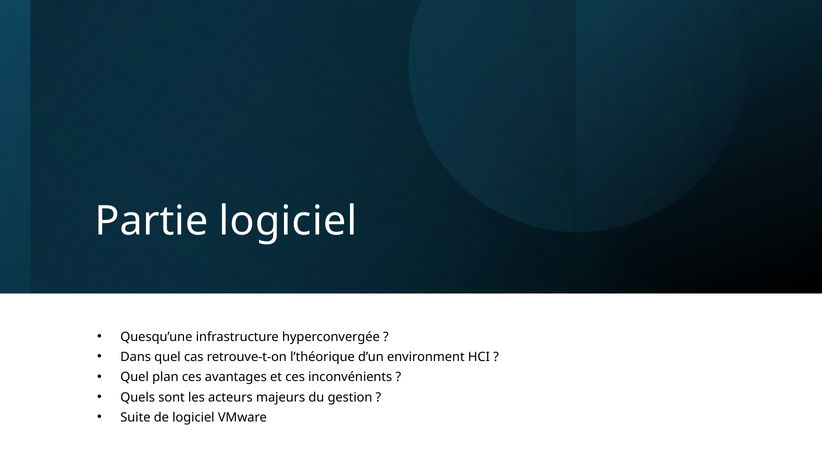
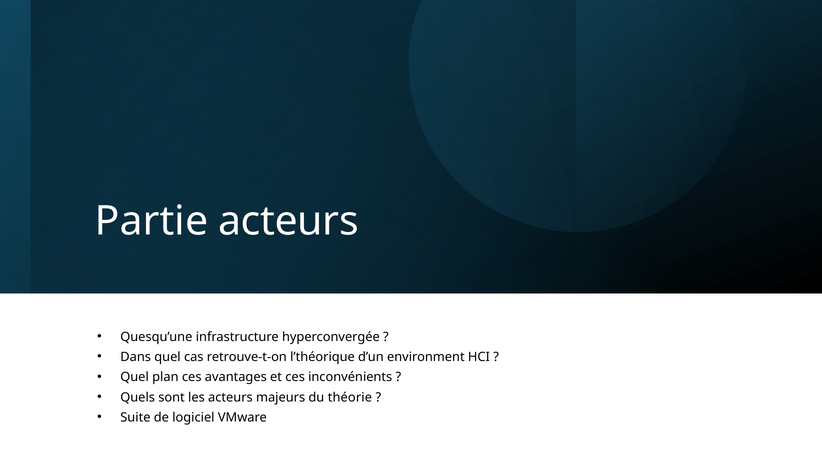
Partie logiciel: logiciel -> acteurs (289, 221)
gestion: gestion -> théorie (350, 398)
